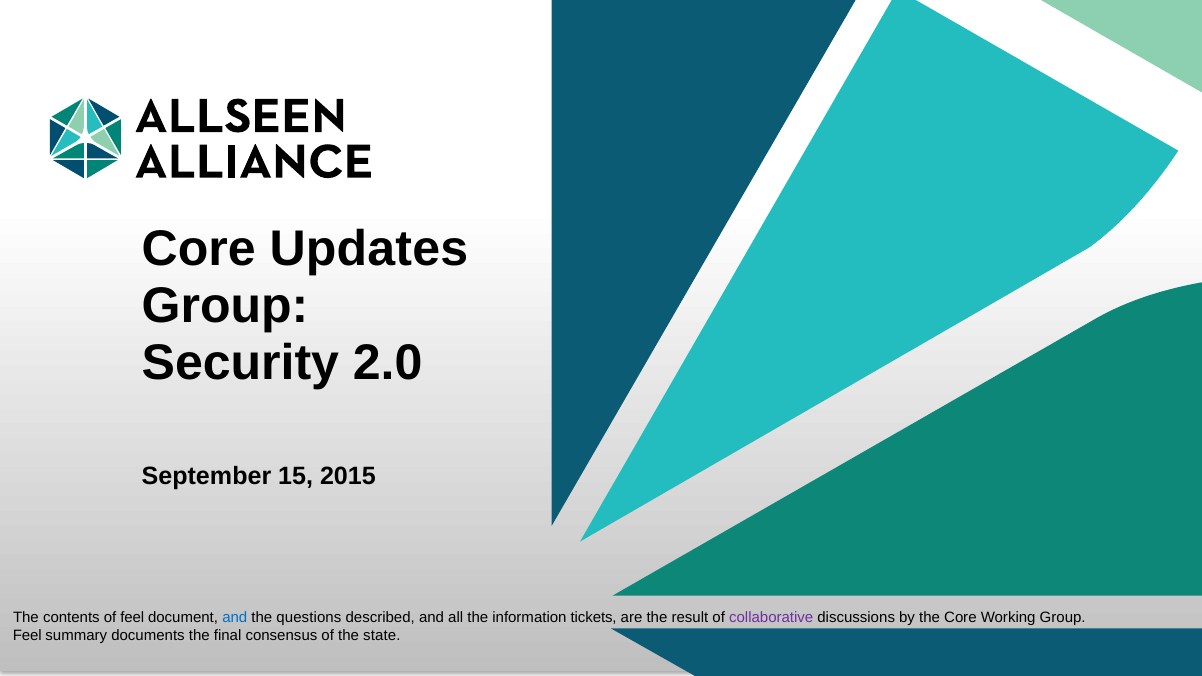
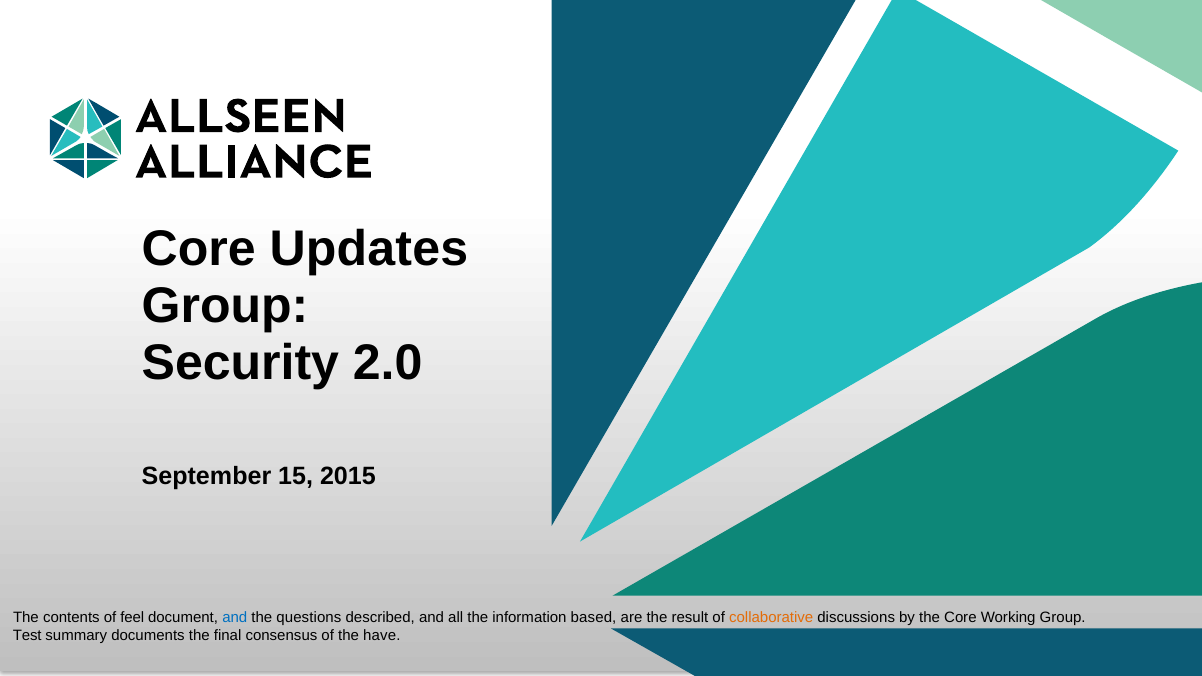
tickets: tickets -> based (594, 617)
collaborative colour: purple -> orange (771, 617)
Feel: Feel -> Test (27, 636)
state: state -> have (382, 636)
